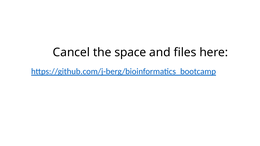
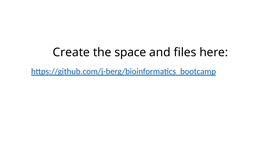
Cancel: Cancel -> Create (71, 52)
